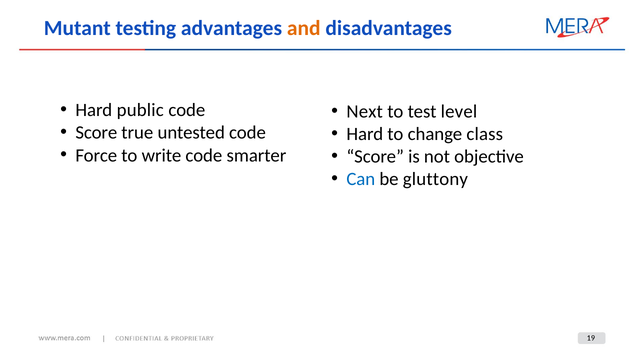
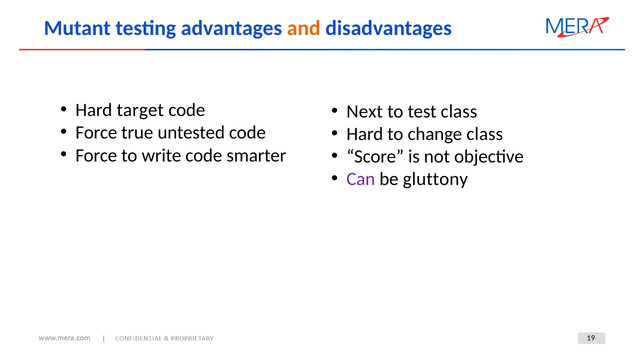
public: public -> target (140, 110)
test level: level -> class (459, 112)
Score: Score -> Force (96, 133)
Can colour: blue -> purple (361, 179)
